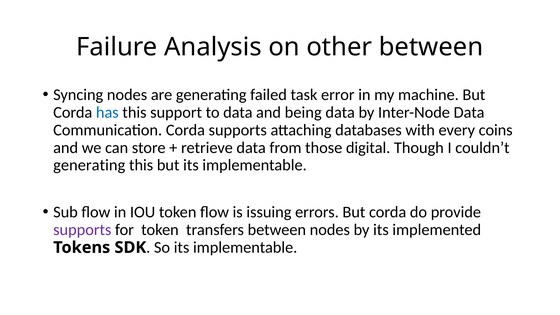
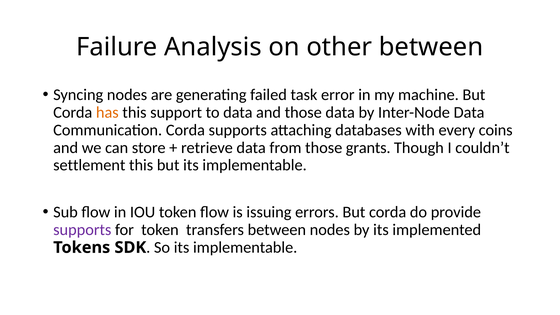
has colour: blue -> orange (107, 112)
and being: being -> those (303, 112)
digital: digital -> grants (368, 148)
generating: generating -> settlement (89, 165)
